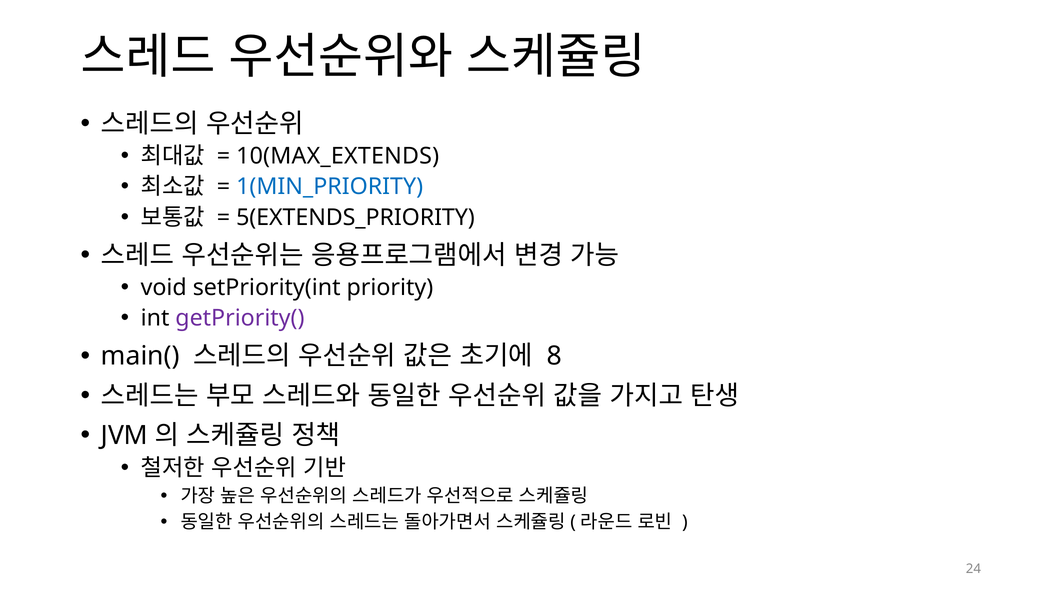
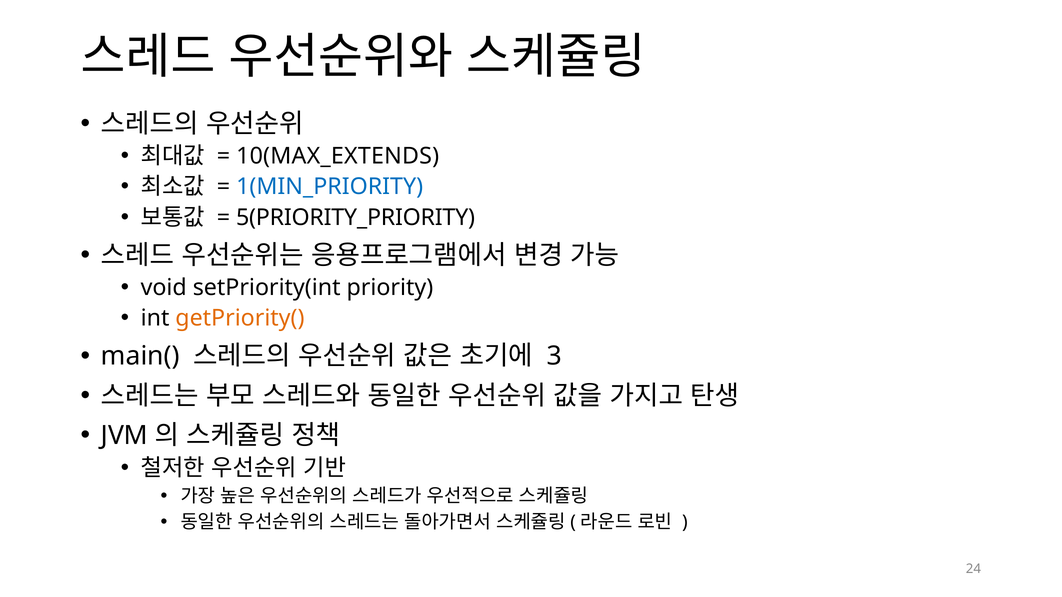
5(EXTENDS_PRIORITY: 5(EXTENDS_PRIORITY -> 5(PRIORITY_PRIORITY (356, 217)
getPriority( colour: purple -> orange (240, 318)
8: 8 -> 3 (554, 356)
